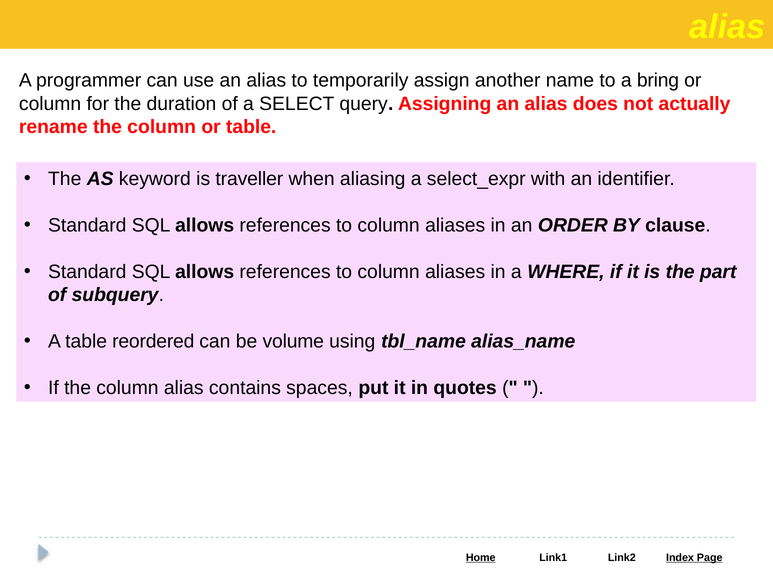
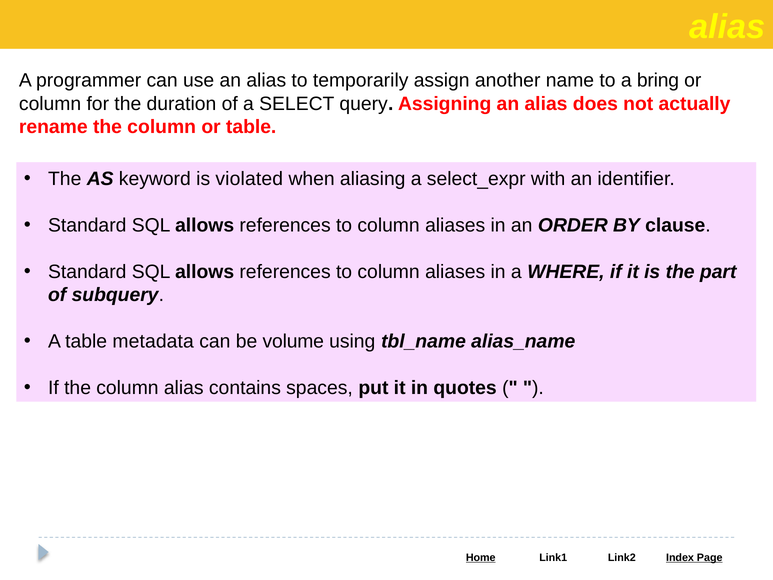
traveller: traveller -> violated (249, 179)
reordered: reordered -> metadata (153, 341)
